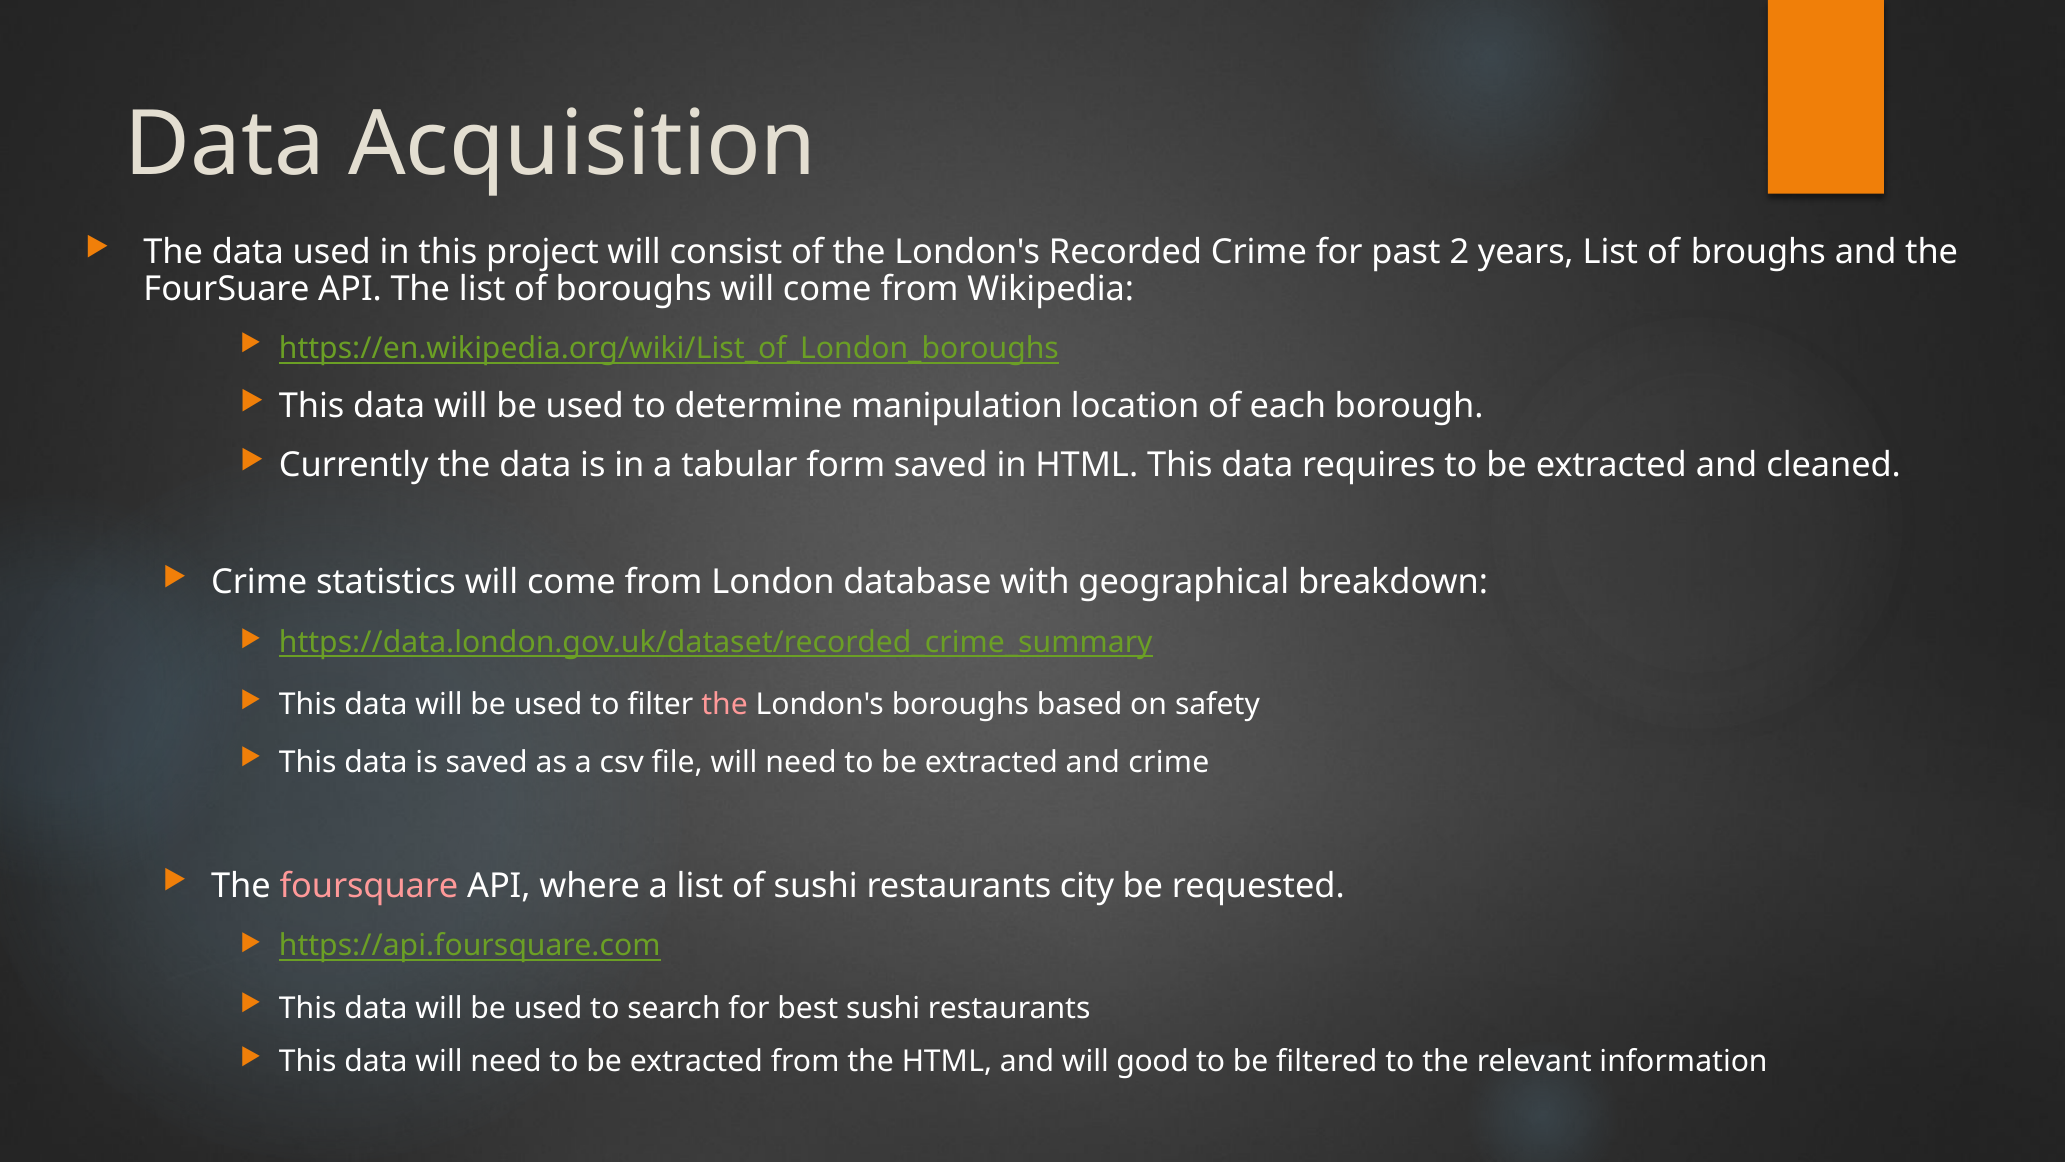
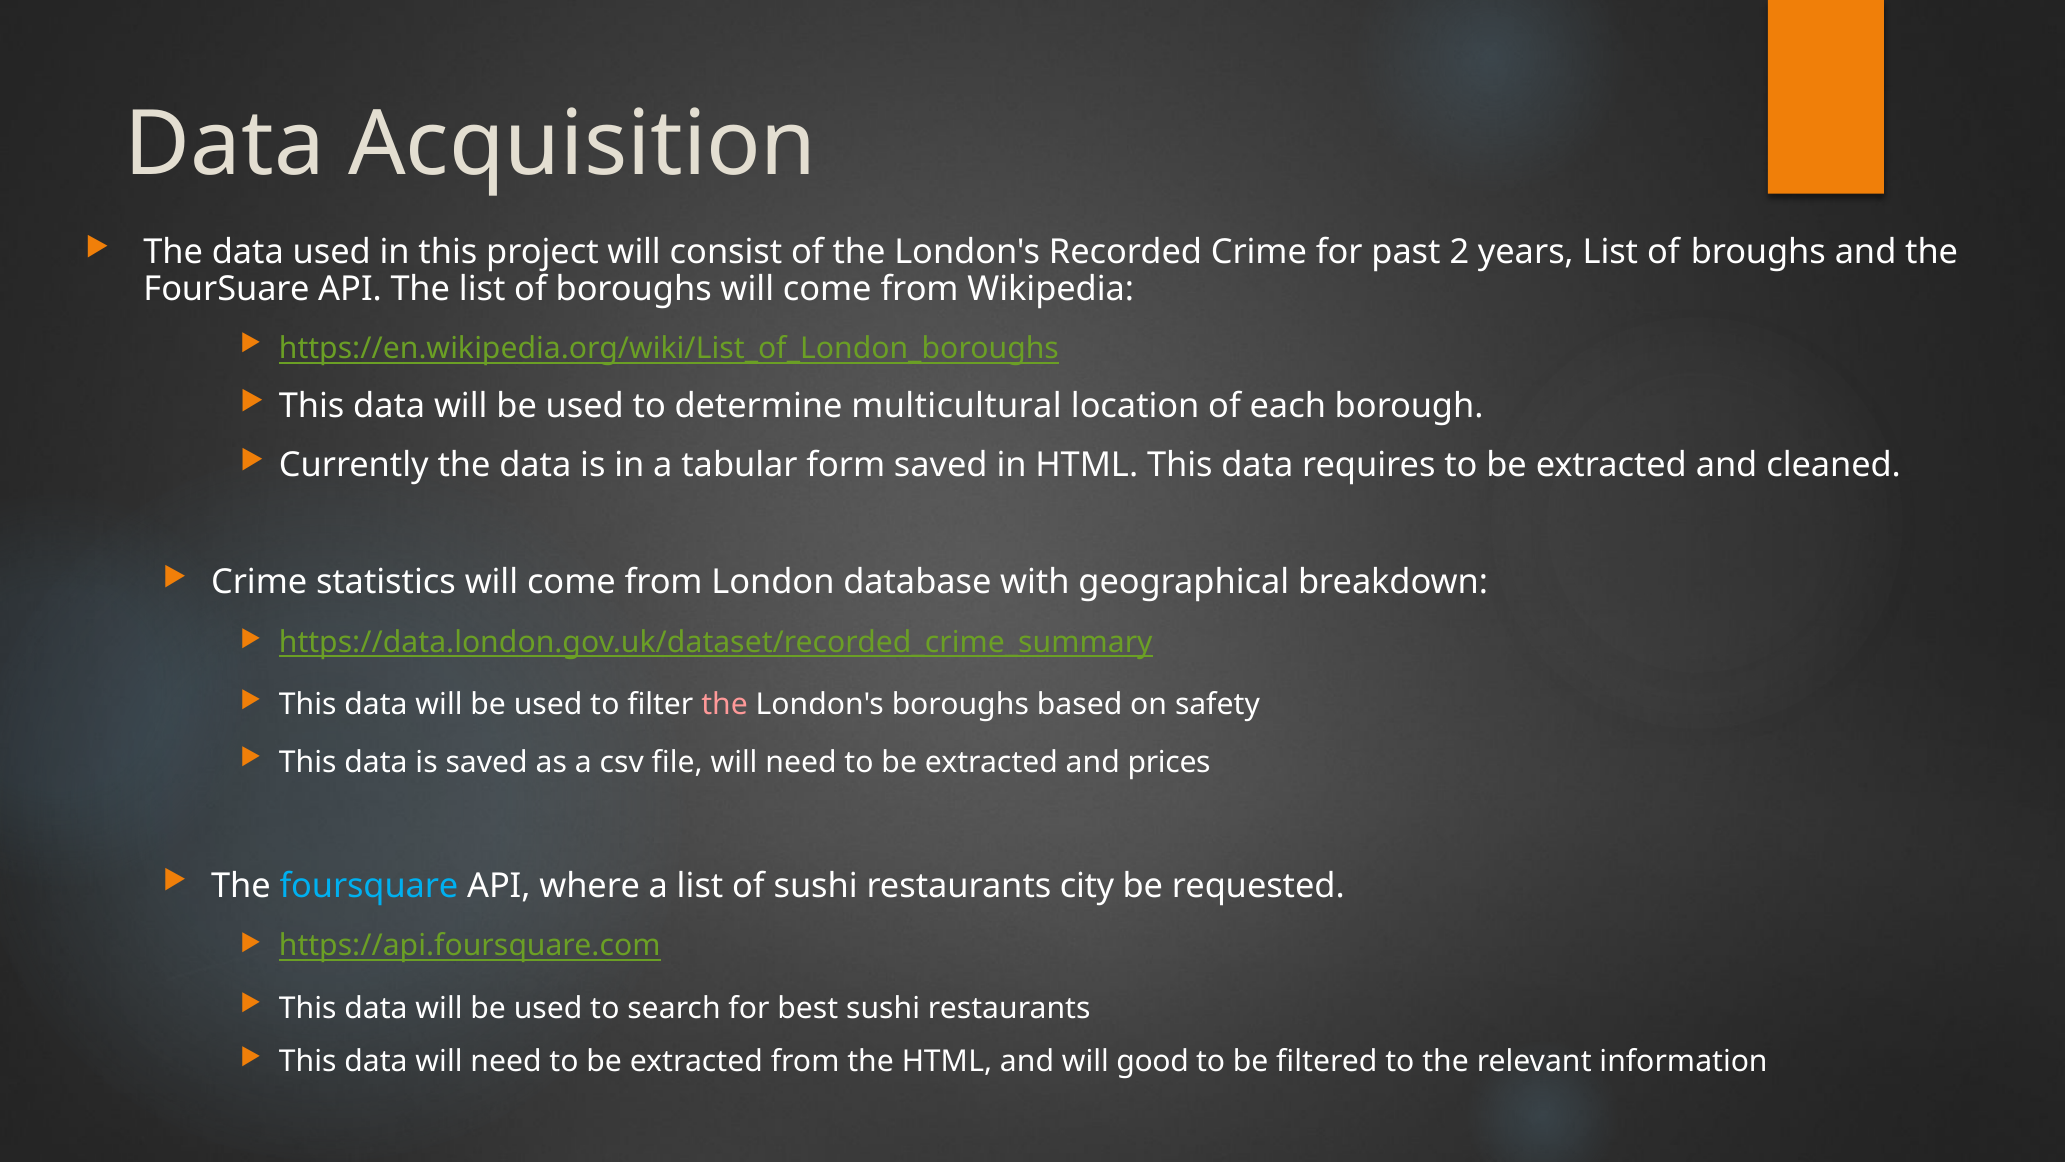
manipulation: manipulation -> multicultural (957, 406)
and crime: crime -> prices (1169, 762)
foursquare colour: pink -> light blue (369, 885)
